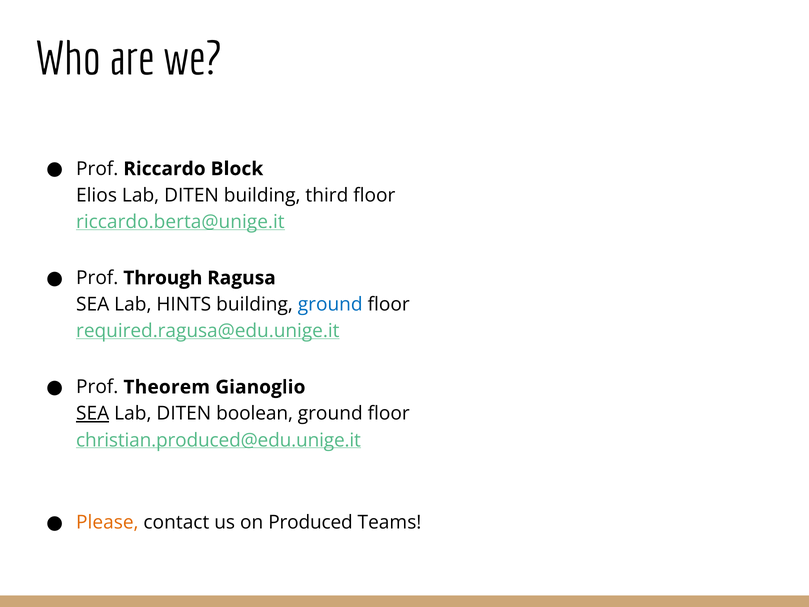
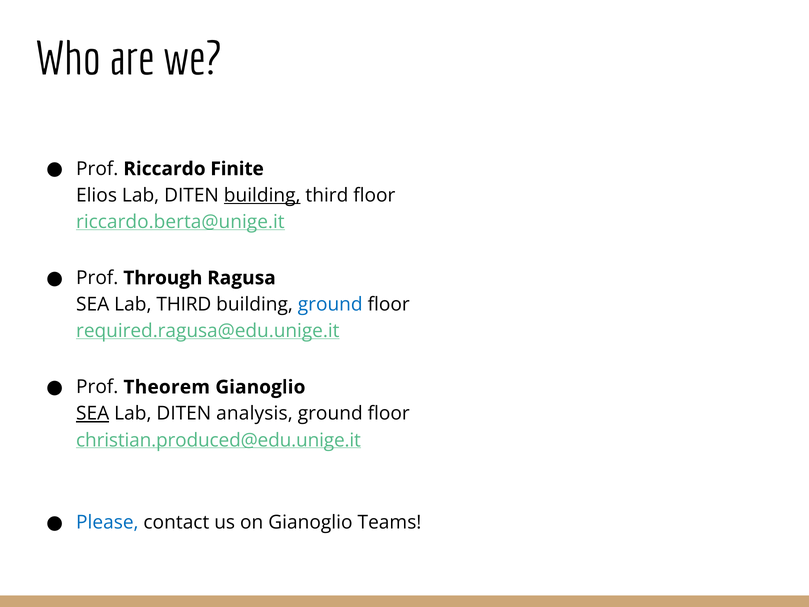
Block: Block -> Finite (237, 169)
building underline: none -> present (262, 195)
Lab HINTS: HINTS -> THIRD (184, 304)
boolean: boolean -> analysis (254, 413)
Please colour: orange -> blue (107, 522)
on Produced: Produced -> Gianoglio (310, 522)
